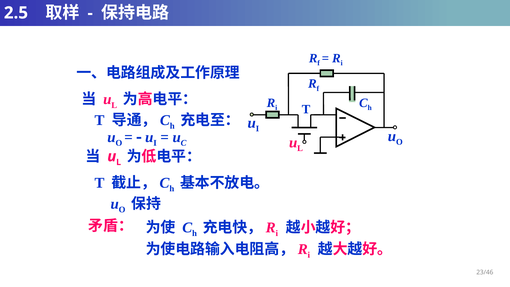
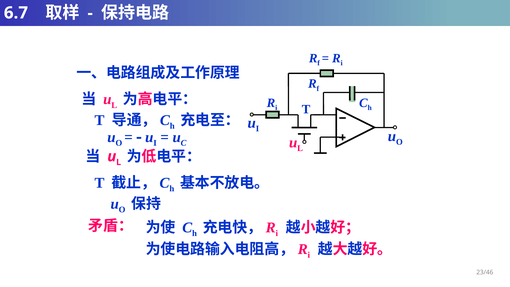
2.5: 2.5 -> 6.7 (16, 13)
